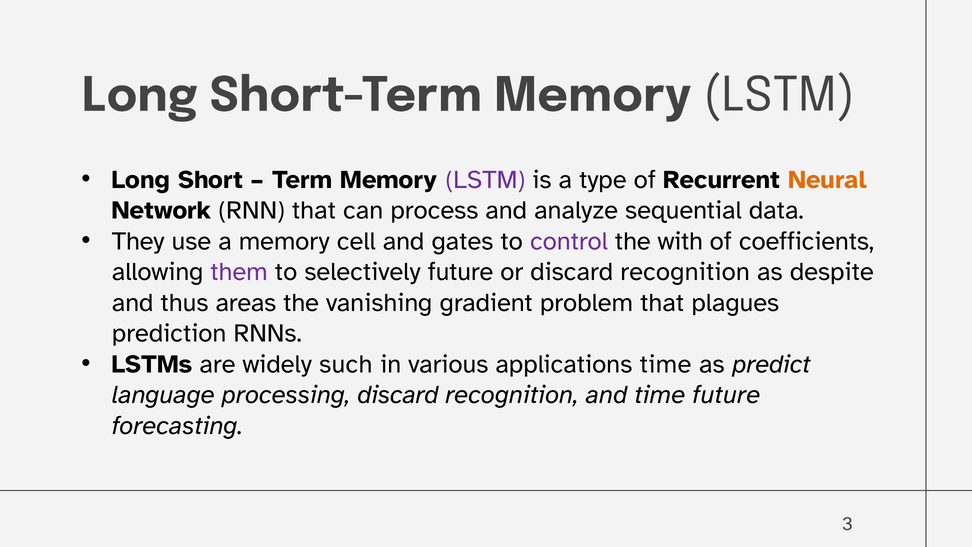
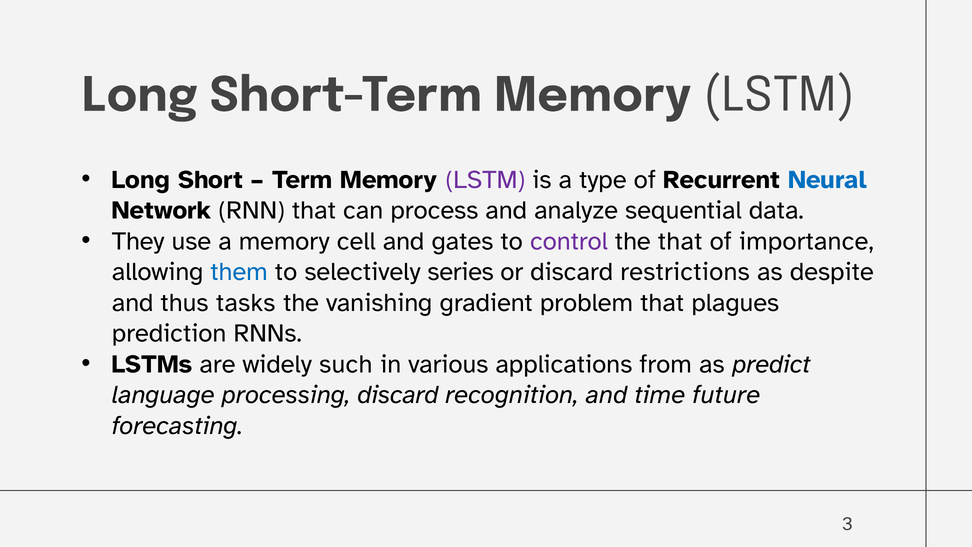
Neural colour: orange -> blue (827, 179)
the with: with -> that (680, 241)
coefficients: coefficients -> importance (806, 241)
them colour: purple -> blue (239, 272)
selectively future: future -> series (461, 272)
or discard recognition: recognition -> restrictions (685, 272)
areas: areas -> tasks (246, 303)
applications time: time -> from (666, 364)
